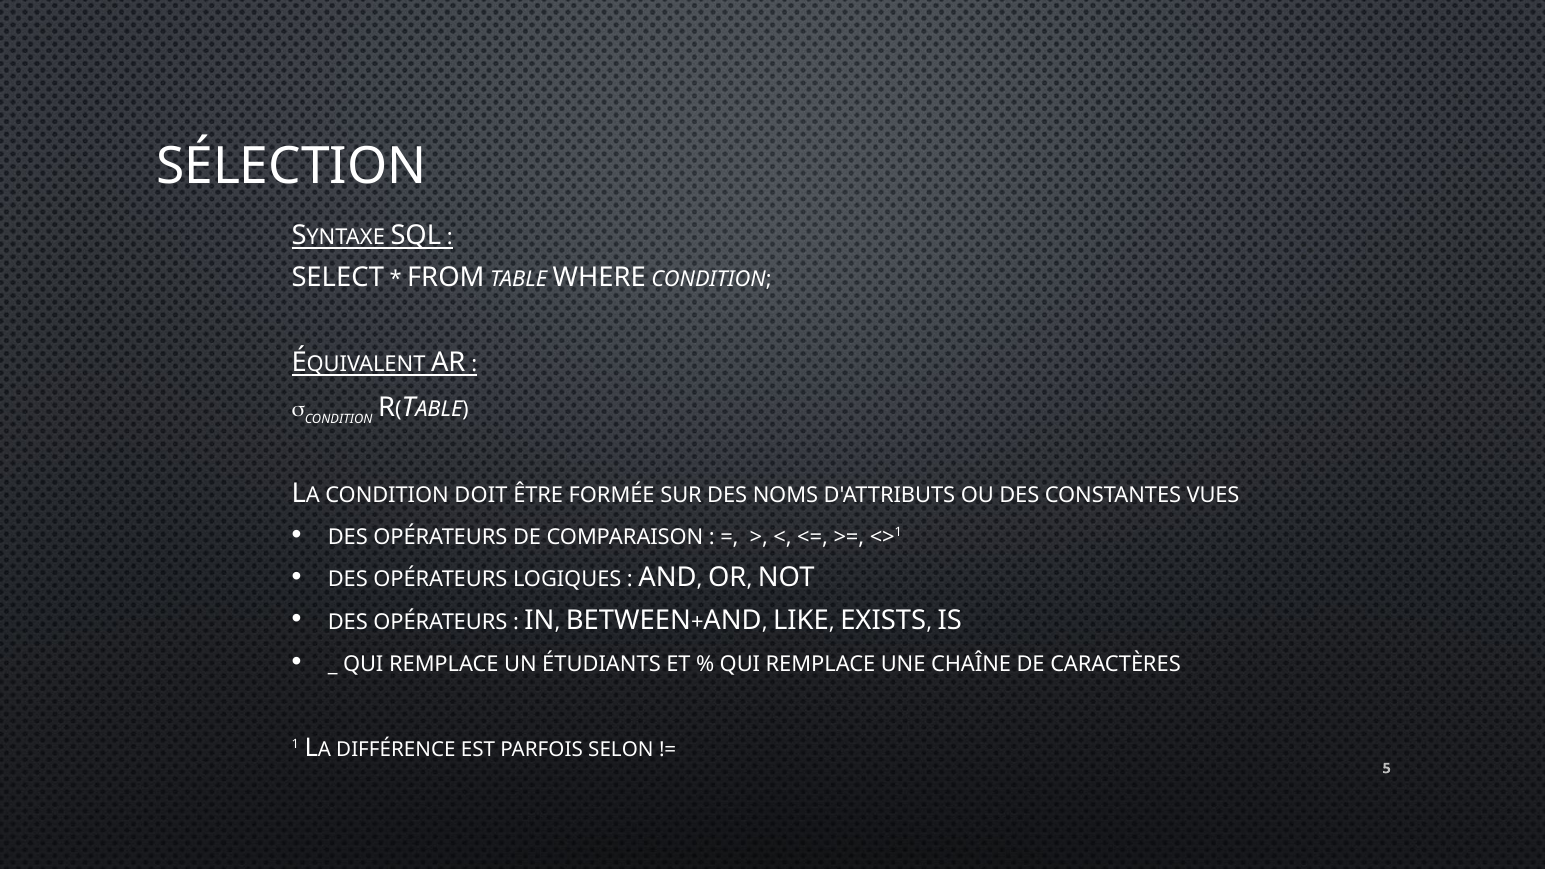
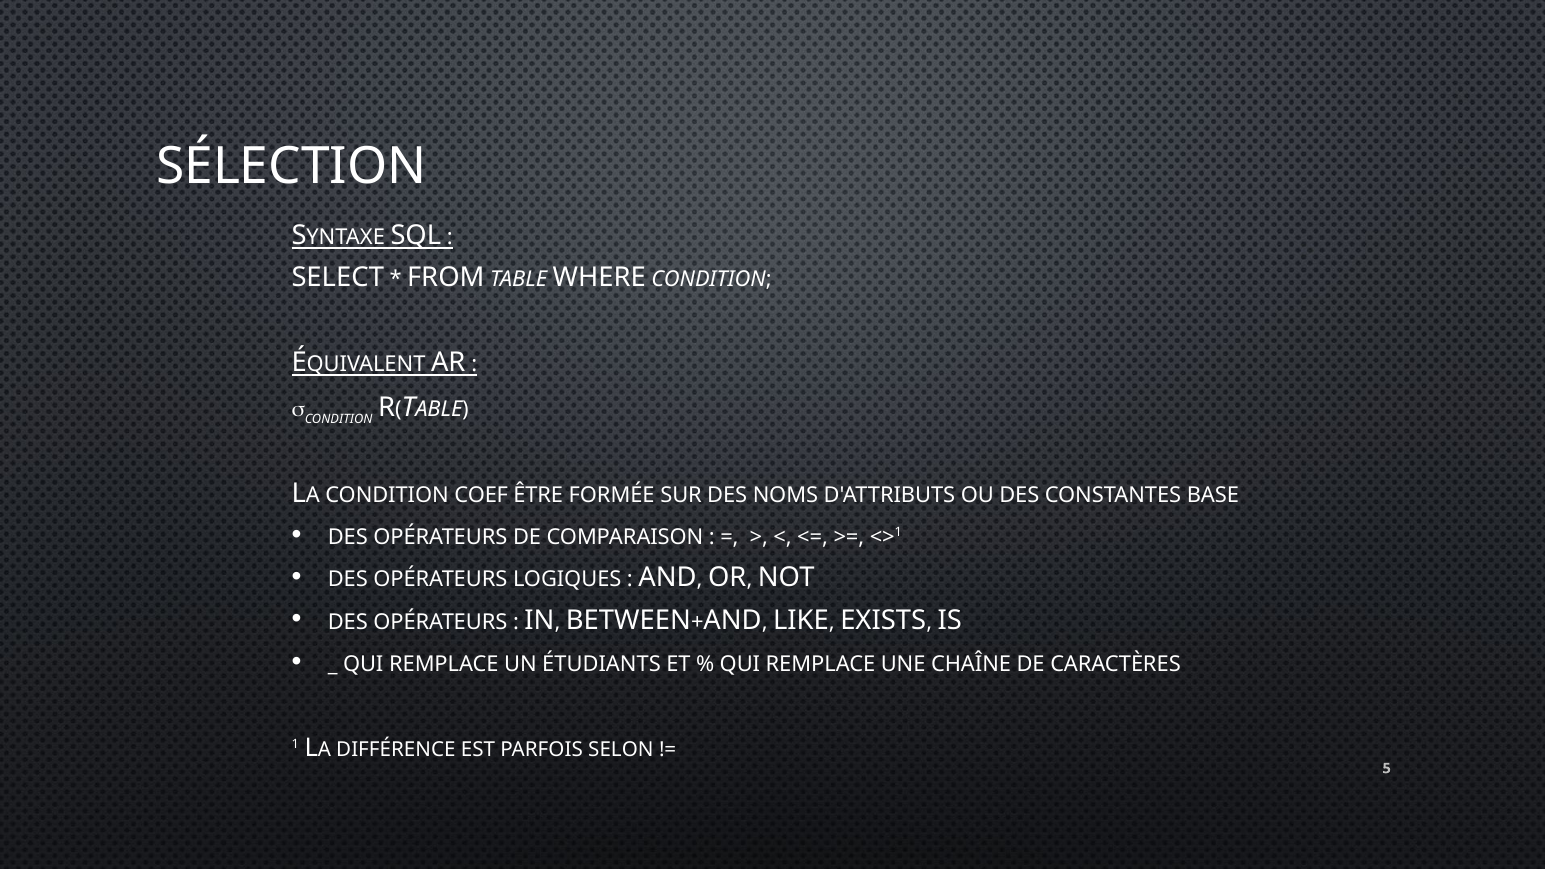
DOIT: DOIT -> COEF (481, 495)
VUES: VUES -> BASE (1213, 495)
